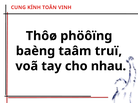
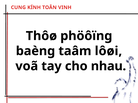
truï: truï -> lôøi (108, 51)
